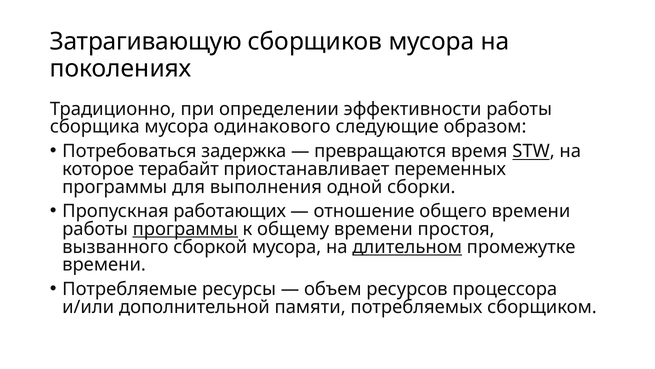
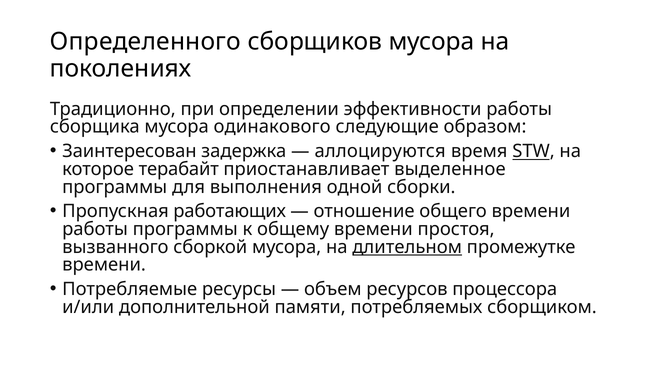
Затрагивающую: Затрагивающую -> Определенного (145, 42)
Потребоваться: Потребоваться -> Заинтересован (129, 151)
превращаются: превращаются -> аллоцируются (380, 151)
переменных: переменных -> выделенное (450, 169)
программы underline: present -> none (185, 229)
